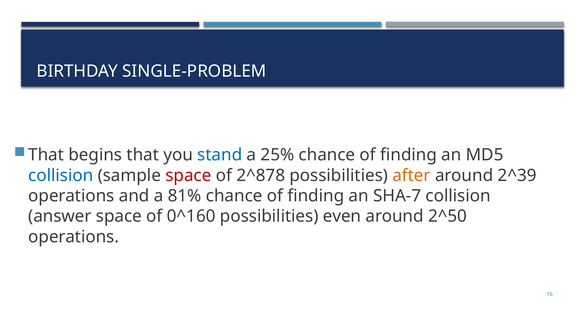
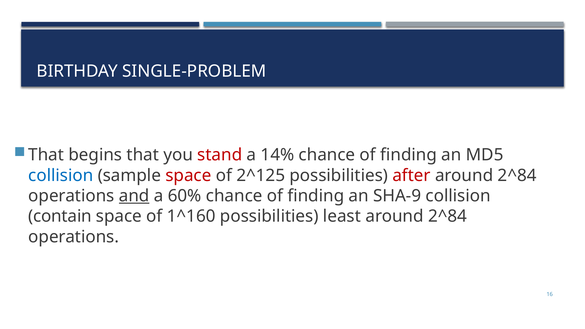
stand colour: blue -> red (220, 155)
25%: 25% -> 14% (277, 155)
2^878: 2^878 -> 2^125 (261, 175)
after colour: orange -> red (412, 175)
2^39: 2^39 -> 2^84 (517, 175)
and underline: none -> present (134, 196)
81%: 81% -> 60% (185, 196)
SHA-7: SHA-7 -> SHA-9 (397, 196)
answer: answer -> contain (60, 216)
0^160: 0^160 -> 1^160 (191, 216)
even: even -> least (342, 216)
2^50: 2^50 -> 2^84 (448, 216)
